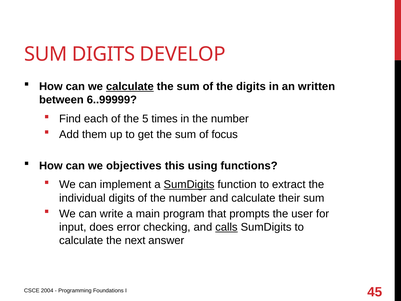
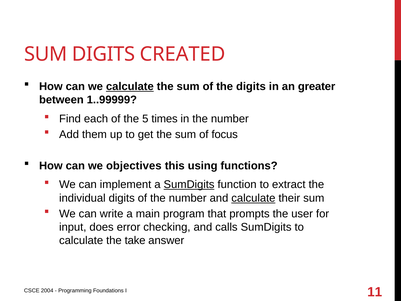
DEVELOP: DEVELOP -> CREATED (182, 54)
written: written -> greater (317, 86)
6..99999: 6..99999 -> 1..99999 (112, 100)
calculate underline: none -> present (253, 198)
calls underline: present -> none (226, 227)
next: next -> take (135, 240)
45: 45 -> 11 (375, 292)
